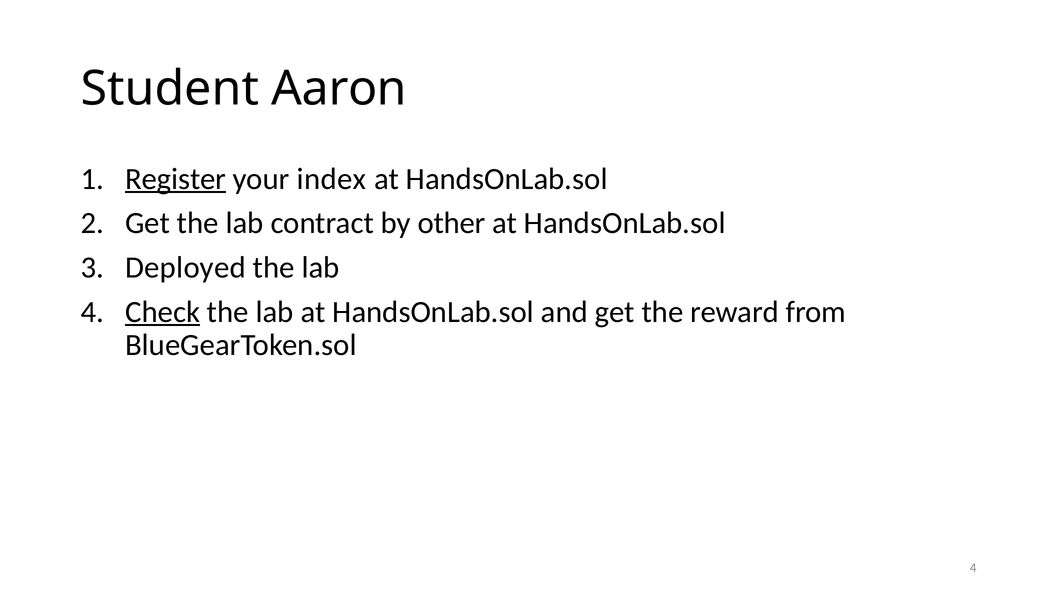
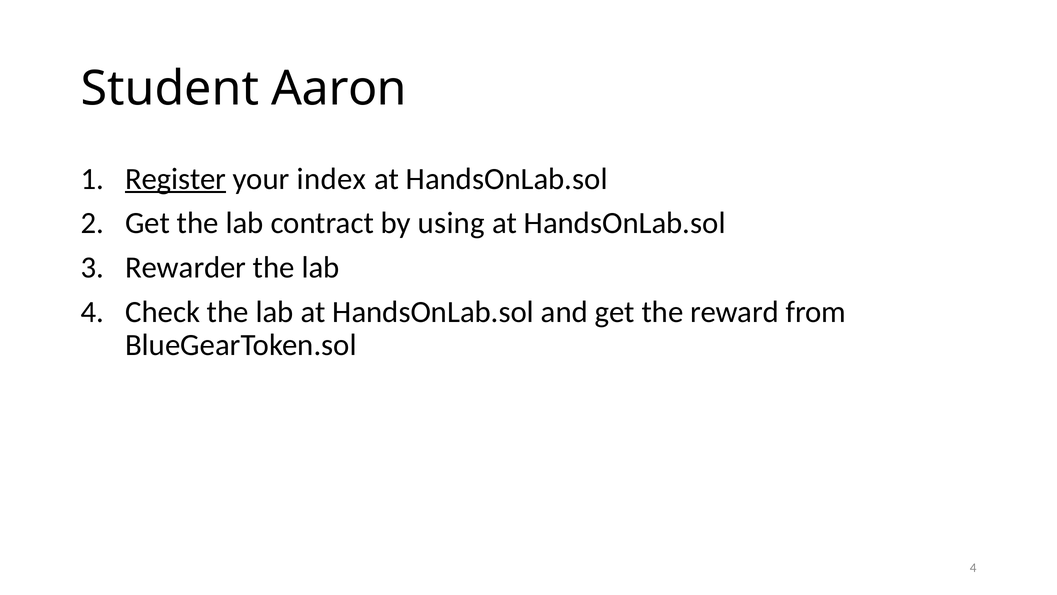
other: other -> using (451, 223)
Deployed: Deployed -> Rewarder (186, 267)
Check underline: present -> none (163, 312)
